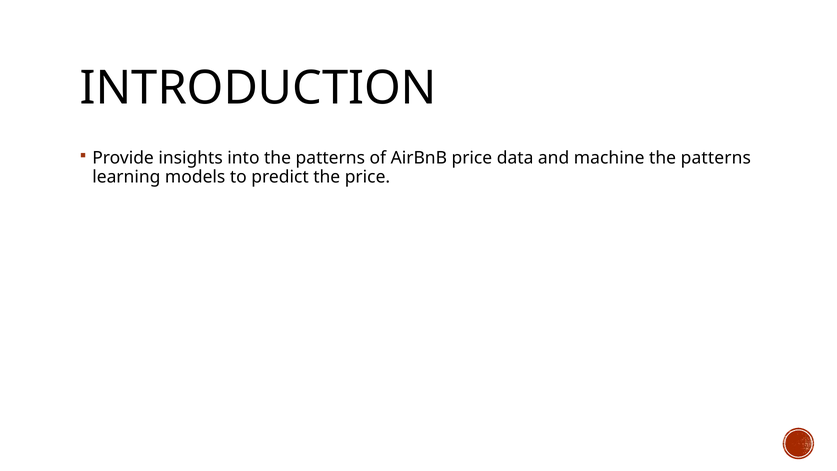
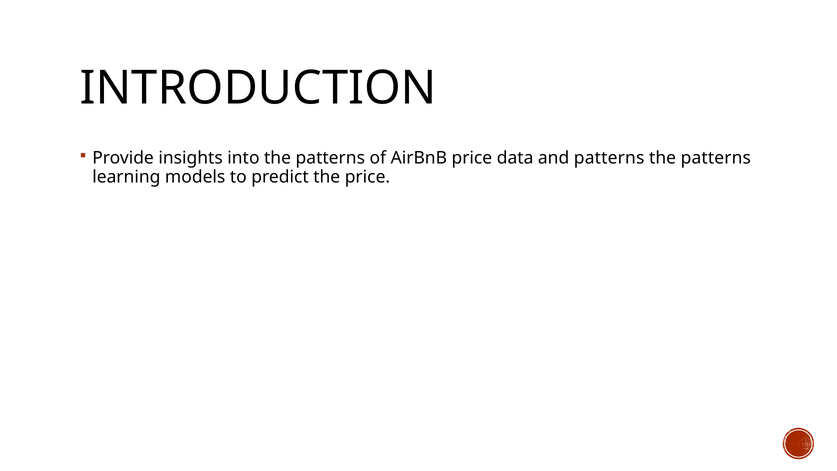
and machine: machine -> patterns (609, 158)
